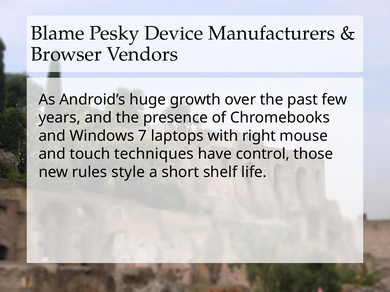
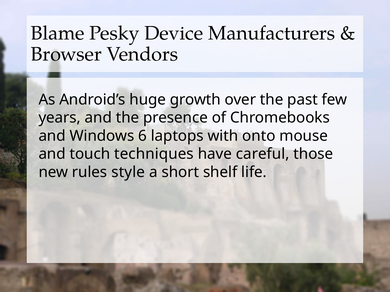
7: 7 -> 6 (143, 136)
right: right -> onto (259, 136)
control: control -> careful (263, 154)
